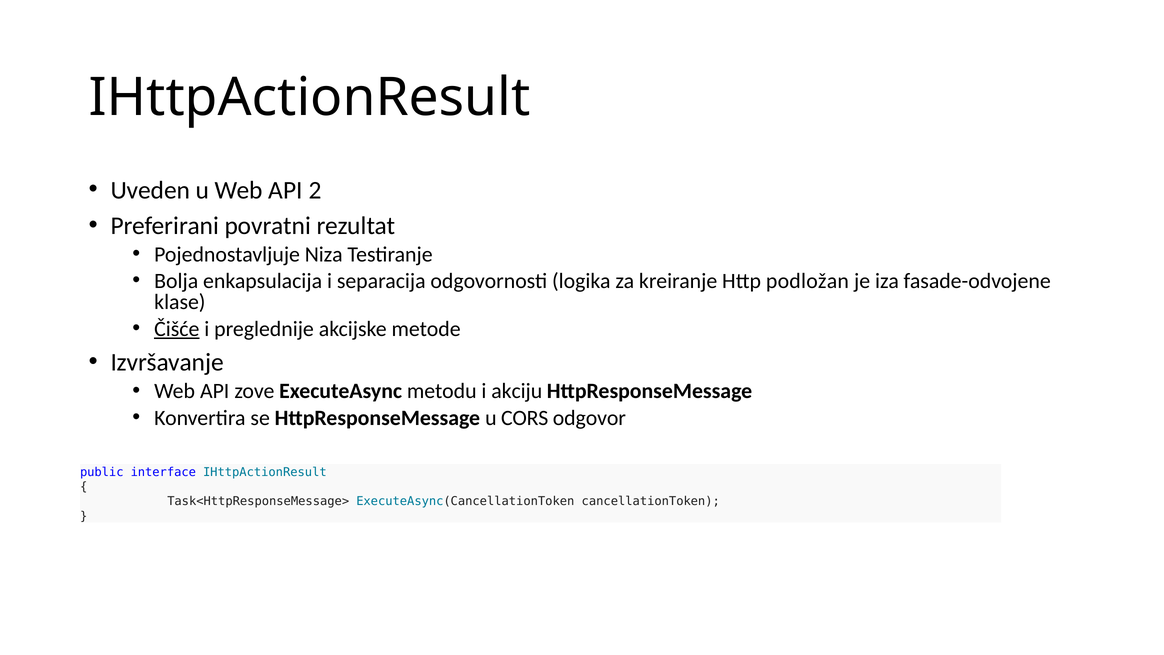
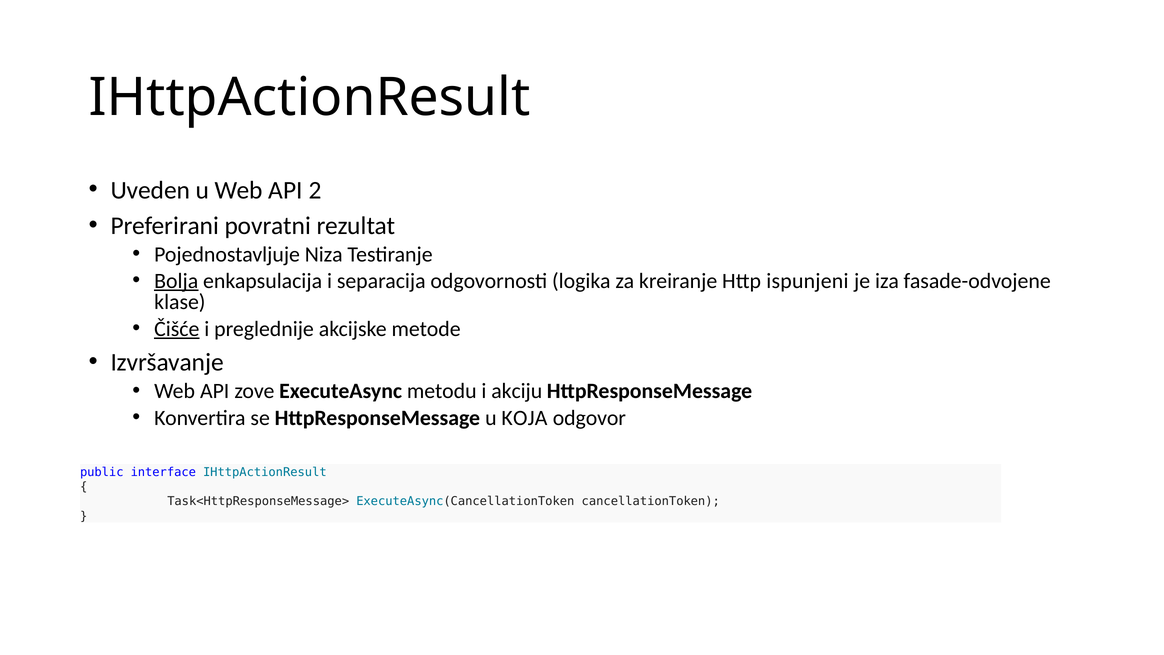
Bolja underline: none -> present (176, 281)
podložan: podložan -> ispunjeni (807, 281)
CORS: CORS -> KOJA (524, 418)
